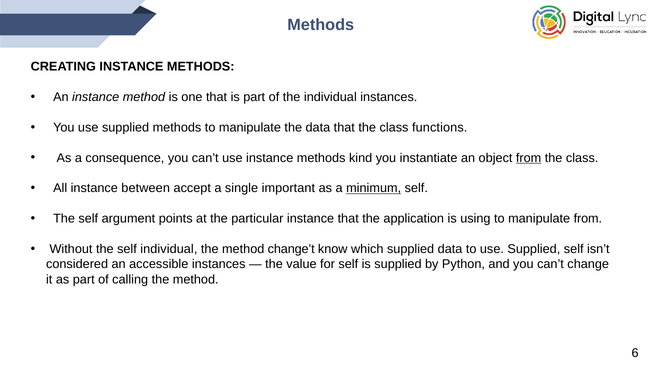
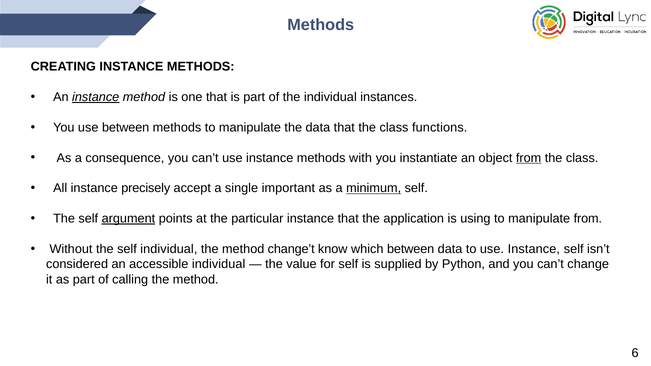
instance underline: none -> present (96, 97)
You use supplied: supplied -> between (126, 128)
kind: kind -> with (361, 158)
between: between -> precisely (146, 188)
argument underline: none -> present (128, 219)
which supplied: supplied -> between (411, 249)
to use Supplied: Supplied -> Instance (534, 249)
accessible instances: instances -> individual (219, 264)
